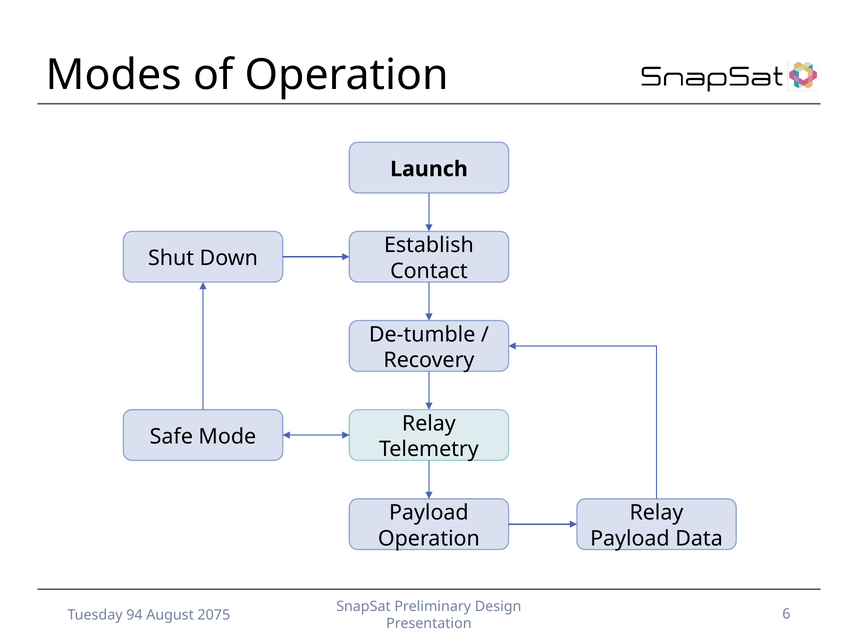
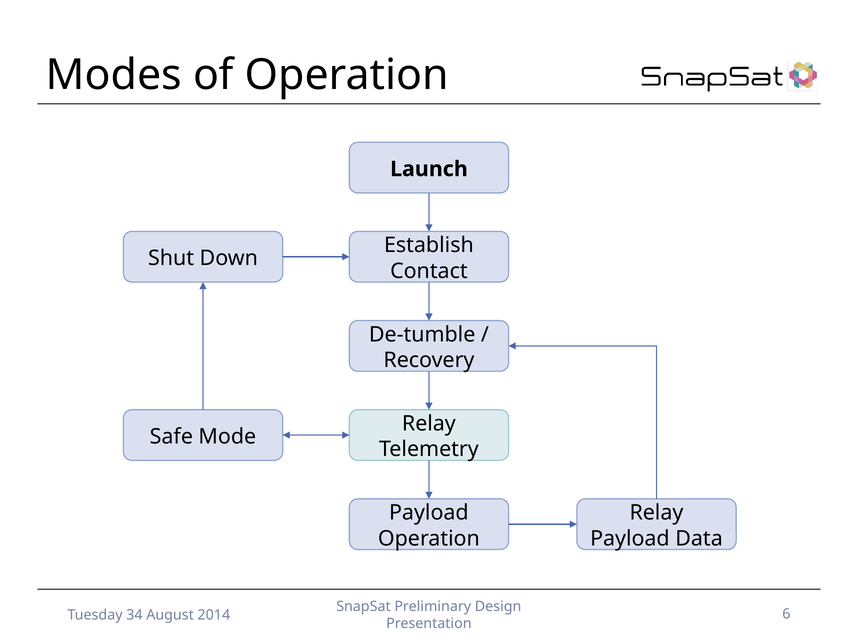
94: 94 -> 34 (134, 615)
2075: 2075 -> 2014 (214, 615)
